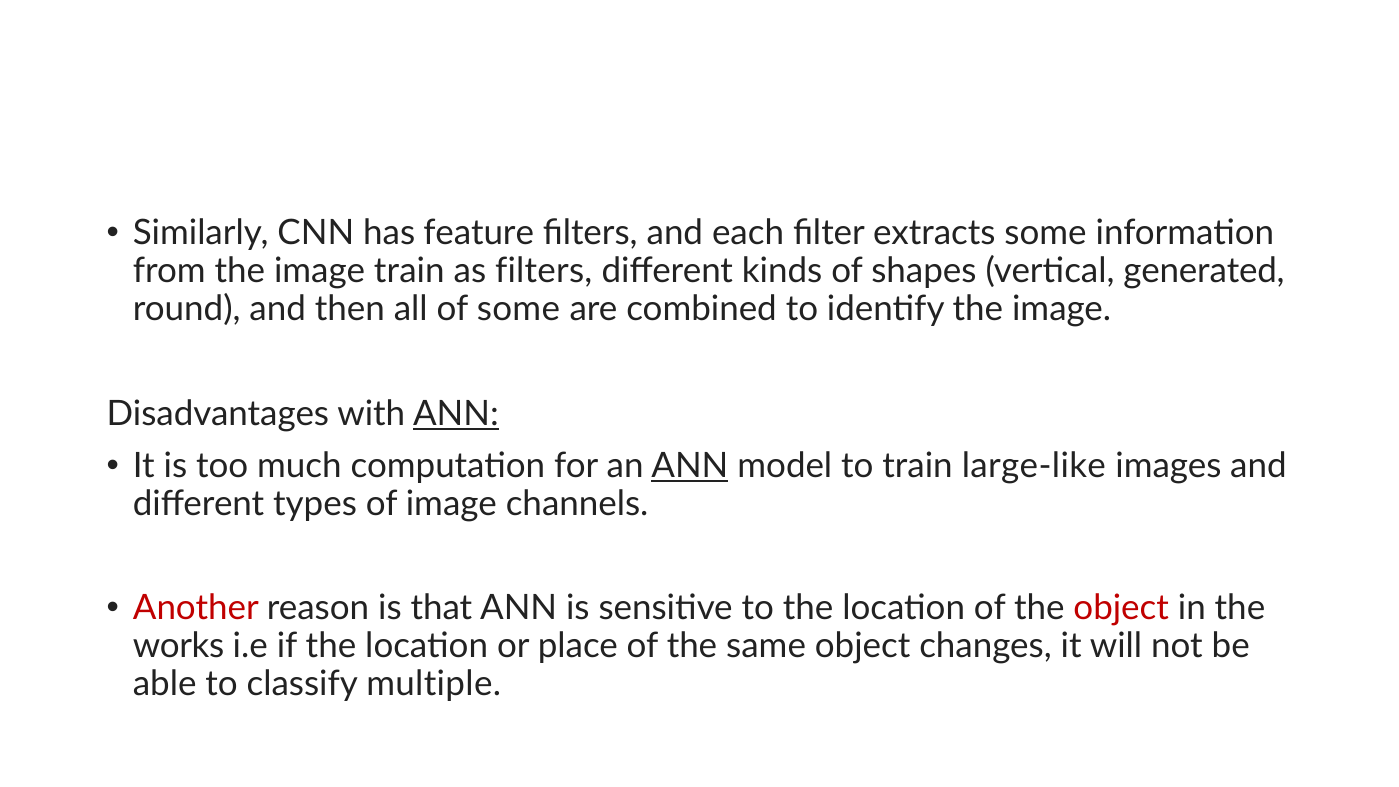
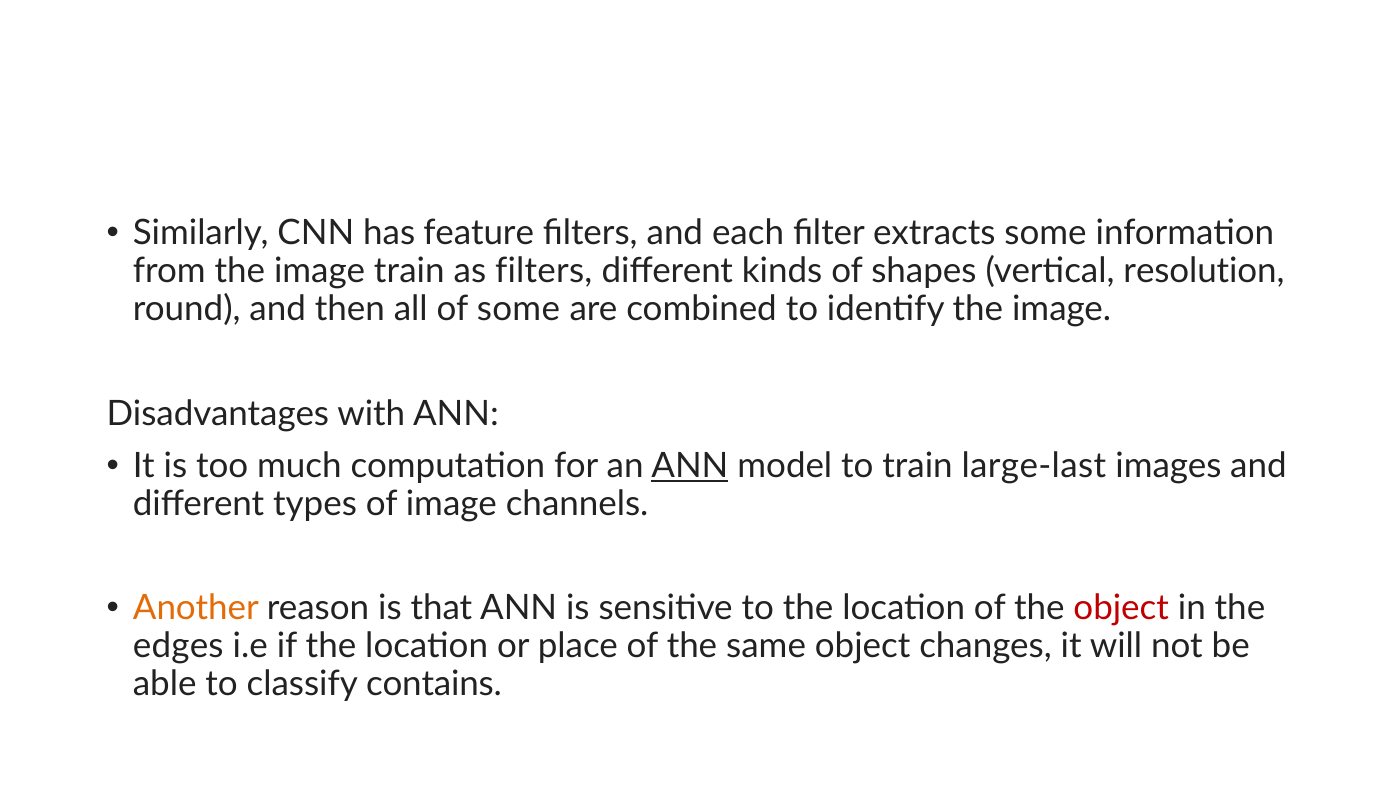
generated: generated -> resolution (1204, 271)
ANN underline: present -> none (456, 414)
large-like: large-like -> large-last (1034, 466)
Another colour: red -> orange (196, 608)
works: works -> edges (178, 646)
multiple: multiple -> contains (434, 684)
